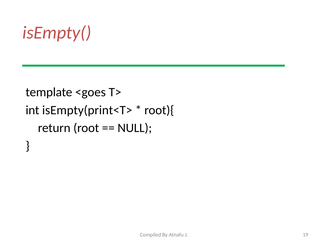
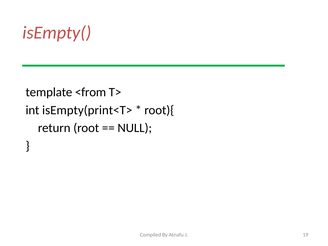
<goes: <goes -> <from (91, 92)
